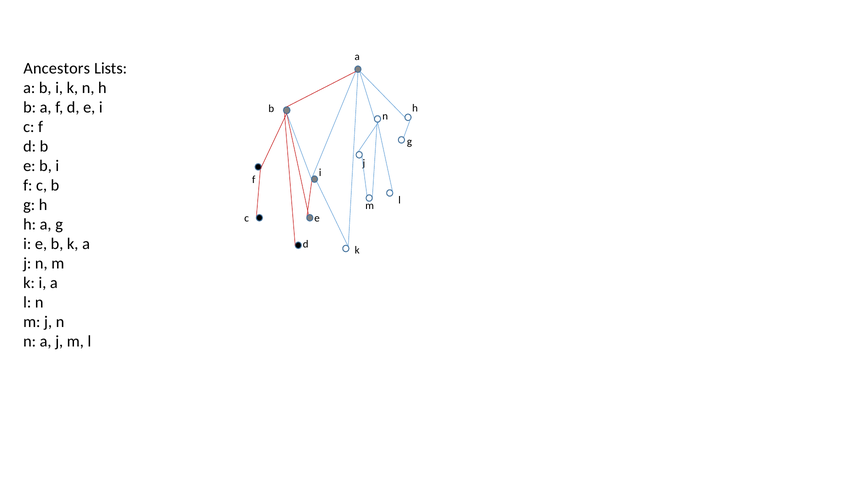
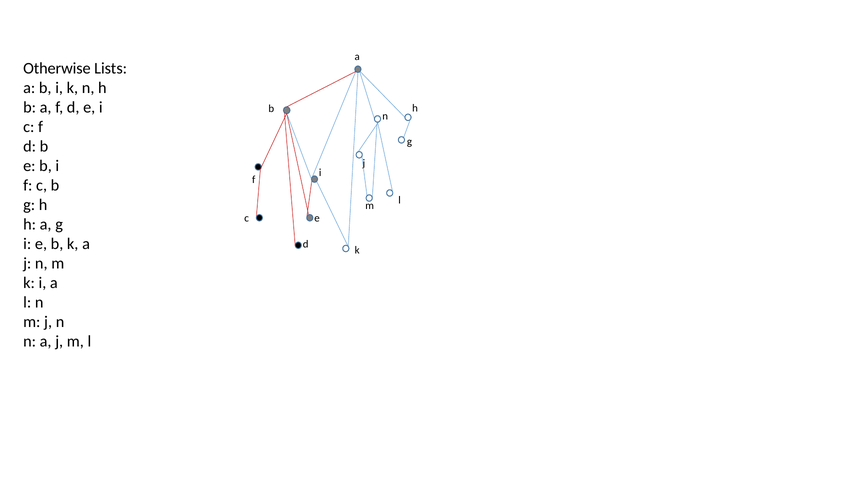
Ancestors: Ancestors -> Otherwise (57, 68)
